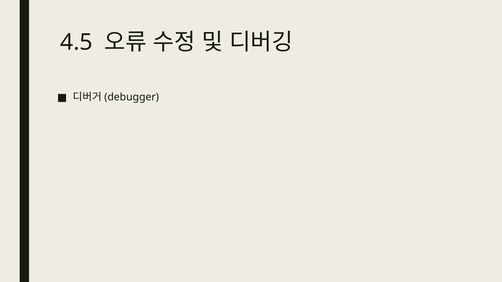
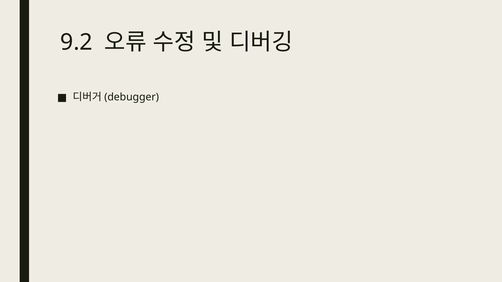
4.5: 4.5 -> 9.2 (76, 42)
